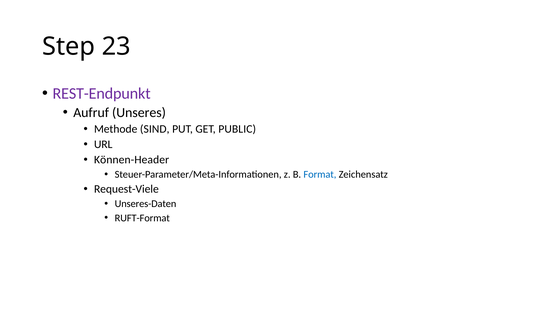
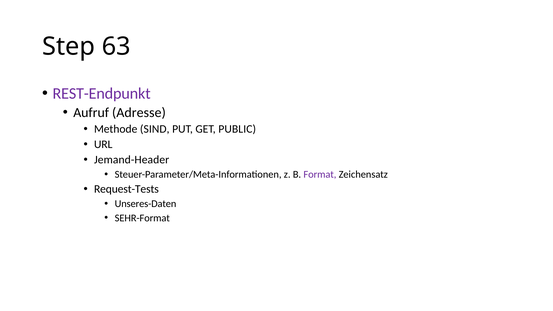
23: 23 -> 63 (116, 46)
Unseres: Unseres -> Adresse (139, 113)
Können-Header: Können-Header -> Jemand-Header (132, 160)
Format colour: blue -> purple (320, 174)
Request-Viele: Request-Viele -> Request-Tests (126, 189)
RUFT-Format: RUFT-Format -> SEHR-Format (142, 218)
